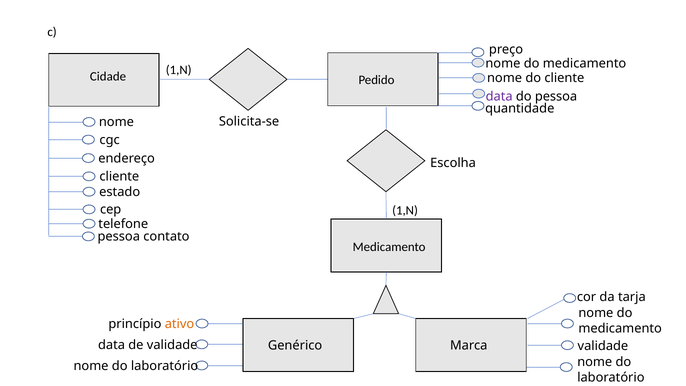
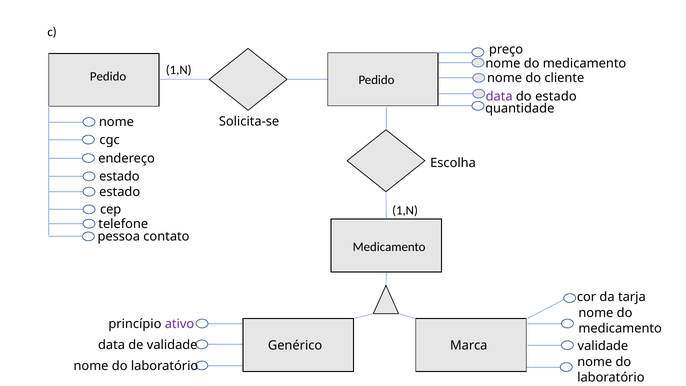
Cidade: Cidade -> Pedido (108, 77)
do pessoa: pessoa -> estado (556, 97)
cliente: cliente -> estado (119, 177)
ativo colour: orange -> purple (180, 324)
